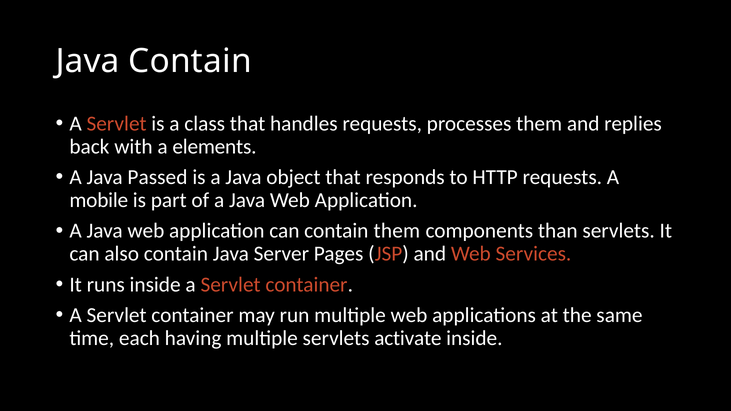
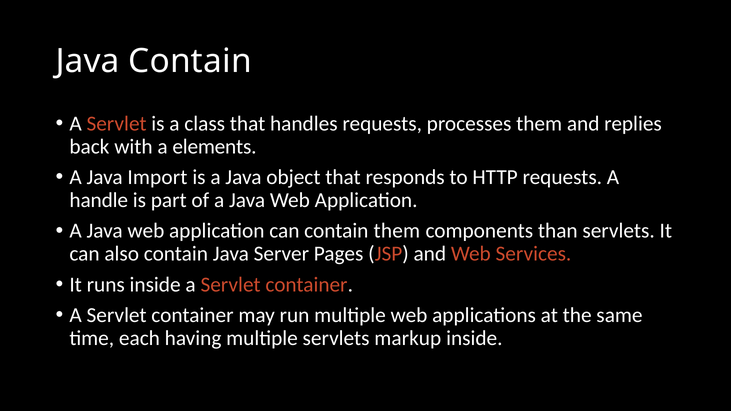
Passed: Passed -> Import (157, 177)
mobile: mobile -> handle (99, 200)
activate: activate -> markup (408, 338)
